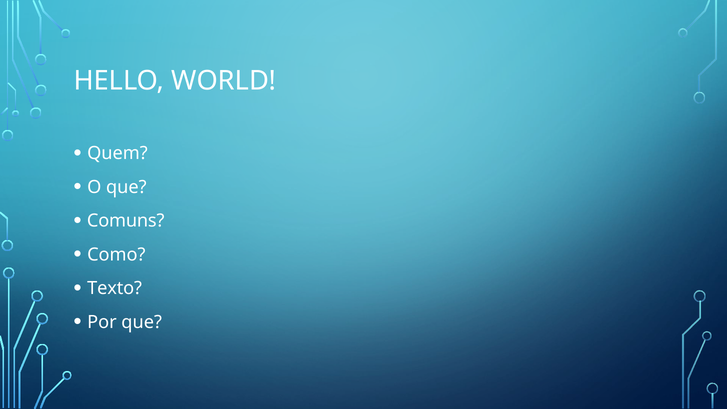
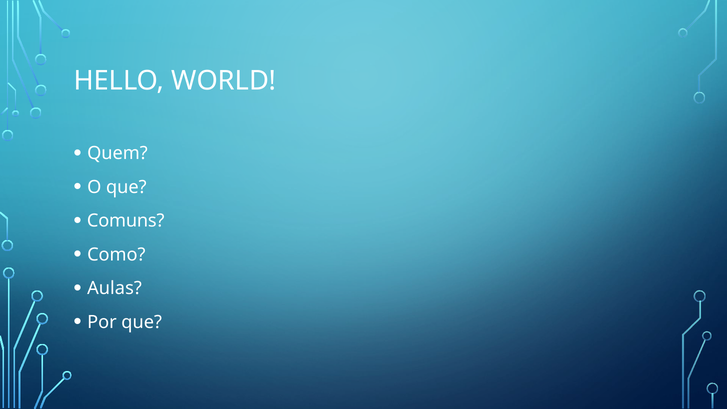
Texto: Texto -> Aulas (114, 288)
